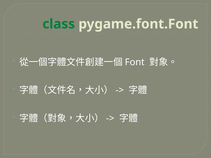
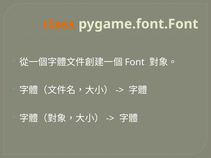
class colour: green -> orange (59, 24)
